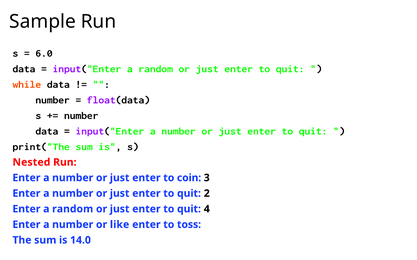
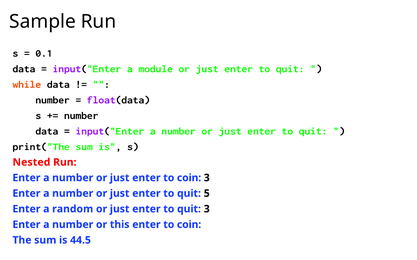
6.0: 6.0 -> 0.1 (44, 53)
input("Enter a random: random -> module (156, 69)
2: 2 -> 5 (207, 194)
quit 4: 4 -> 3 (207, 209)
like: like -> this (120, 225)
toss: toss -> coin (189, 225)
14.0: 14.0 -> 44.5 (80, 241)
